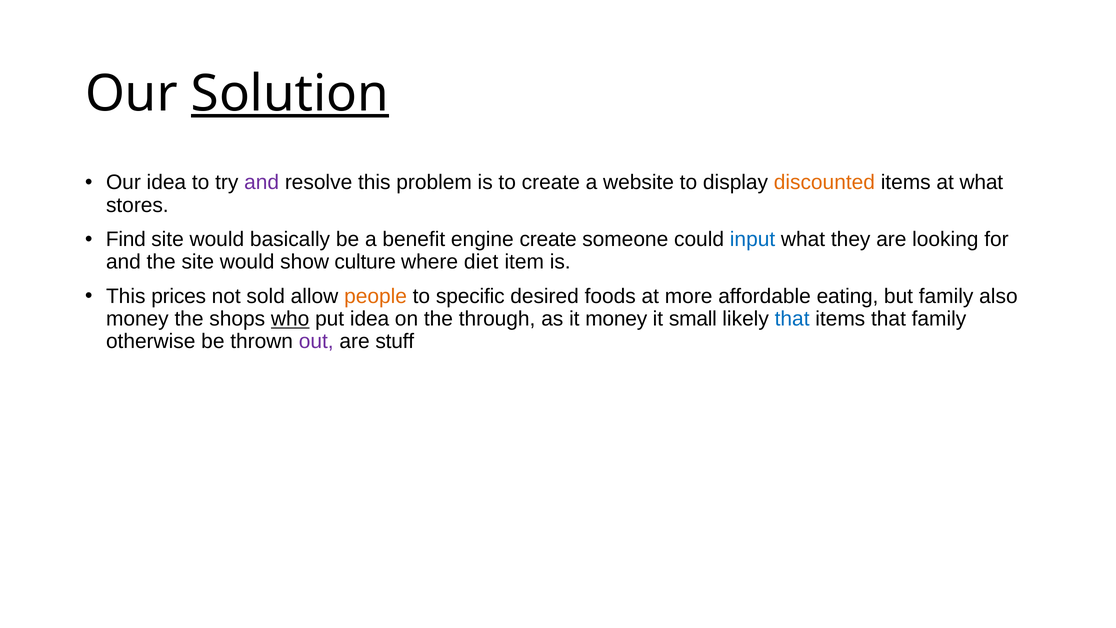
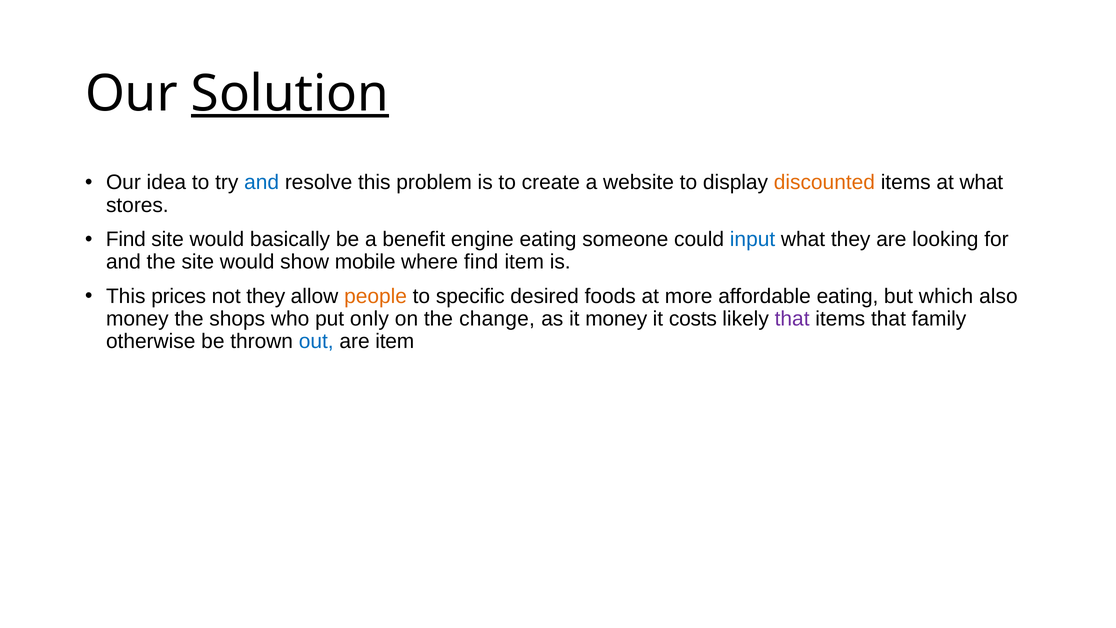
and colour: purple -> blue (262, 182)
engine create: create -> eating (548, 239)
culture: culture -> mobile (365, 262)
where diet: diet -> find (481, 262)
not sold: sold -> they (266, 296)
but family: family -> which (946, 296)
who underline: present -> none (290, 319)
put idea: idea -> only (369, 319)
through: through -> change (497, 319)
small: small -> costs (693, 319)
that colour: blue -> purple (792, 319)
out colour: purple -> blue (316, 341)
are stuff: stuff -> item (395, 341)
